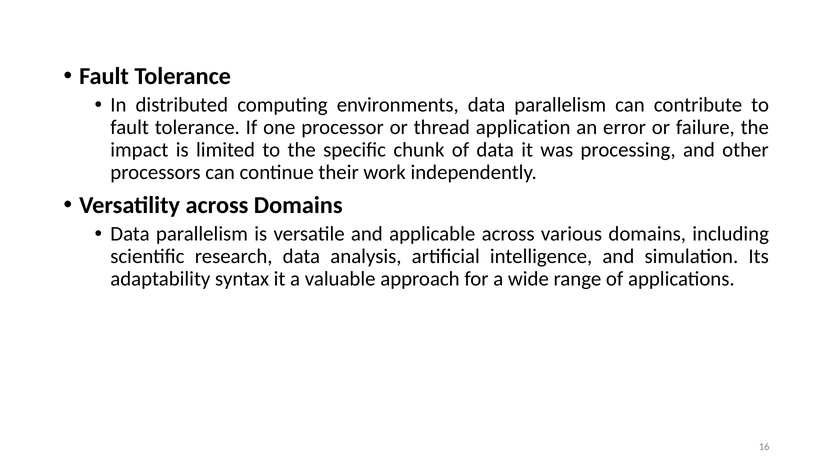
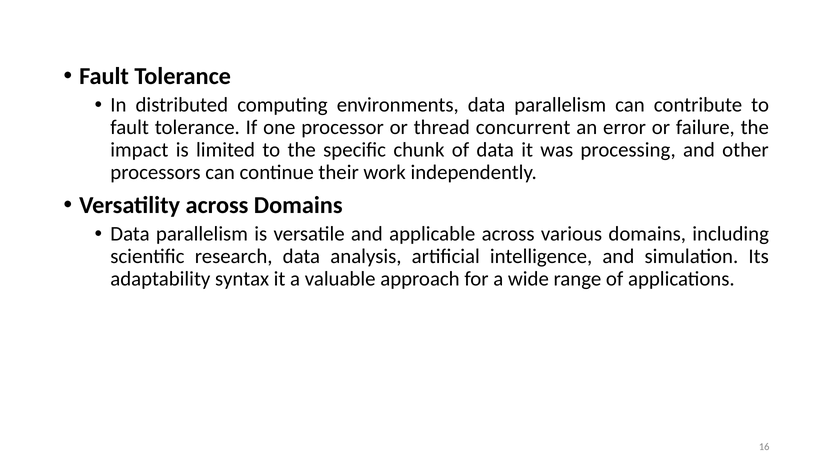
application: application -> concurrent (523, 128)
